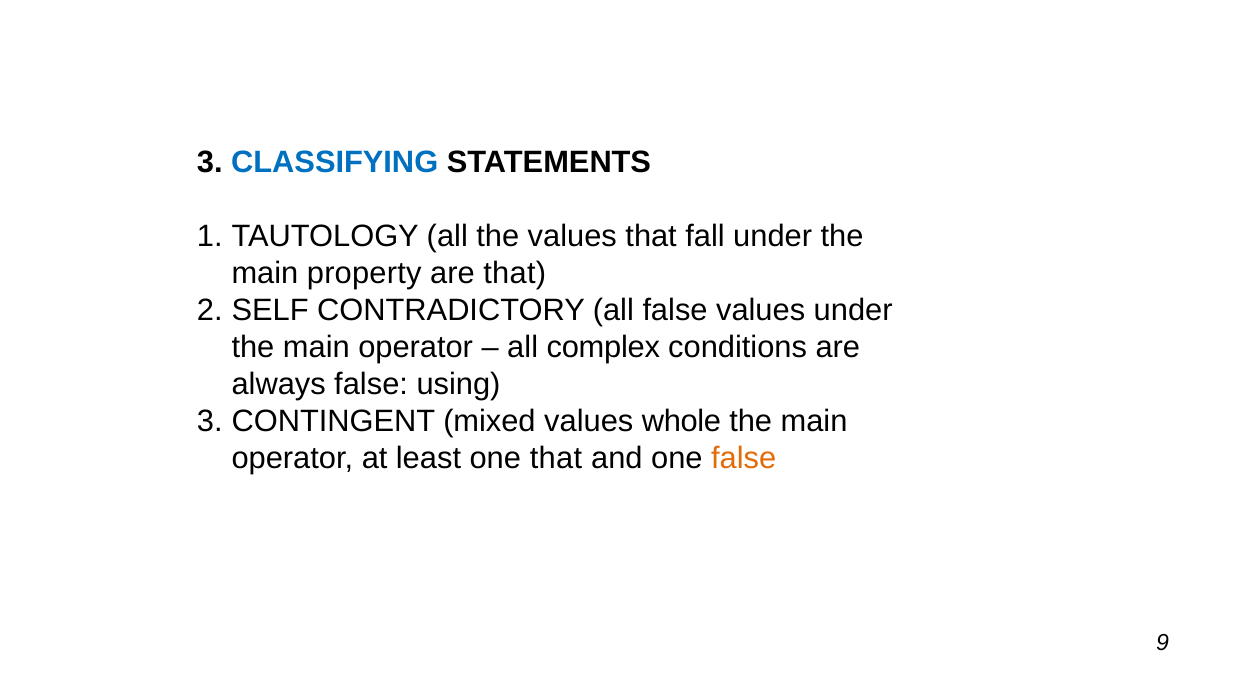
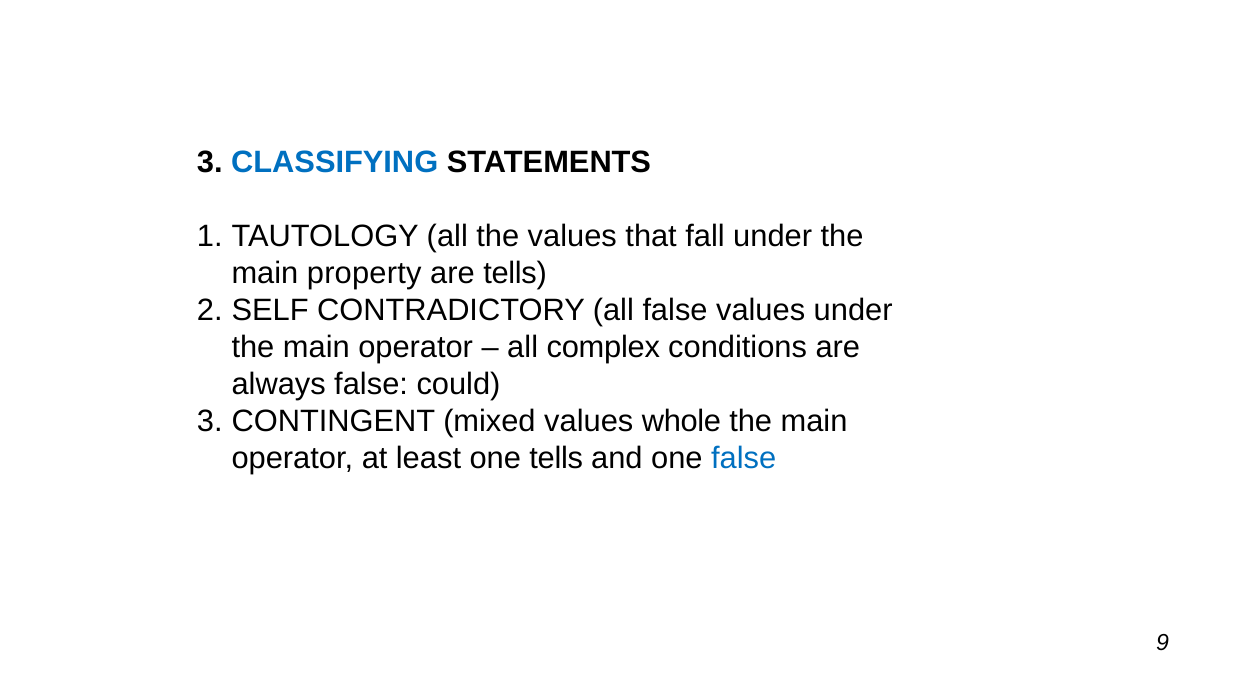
are that: that -> tells (515, 273)
using: using -> could (458, 384)
one that: that -> tells (556, 458)
false colour: orange -> blue (744, 458)
